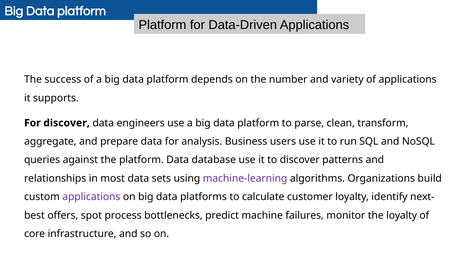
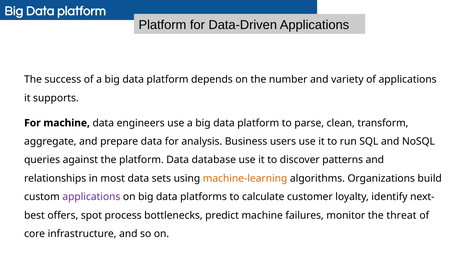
For discover: discover -> machine (67, 123)
machine-learning colour: purple -> orange (245, 178)
the loyalty: loyalty -> threat (402, 215)
